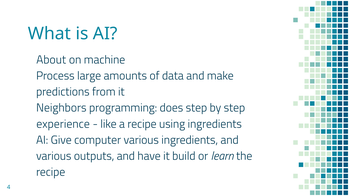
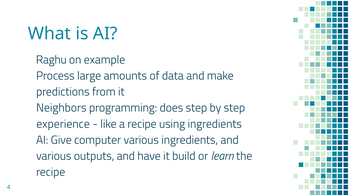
About: About -> Raghu (51, 60)
machine: machine -> example (105, 60)
